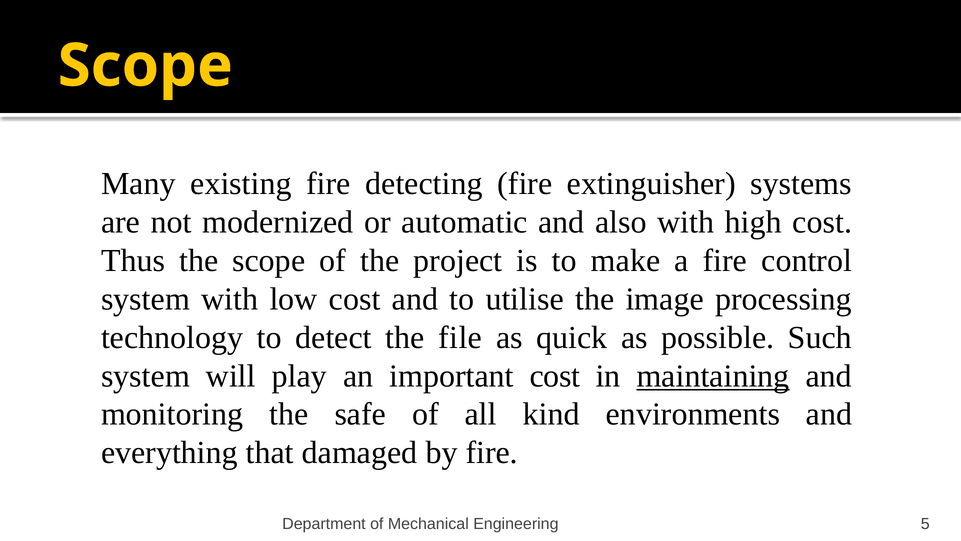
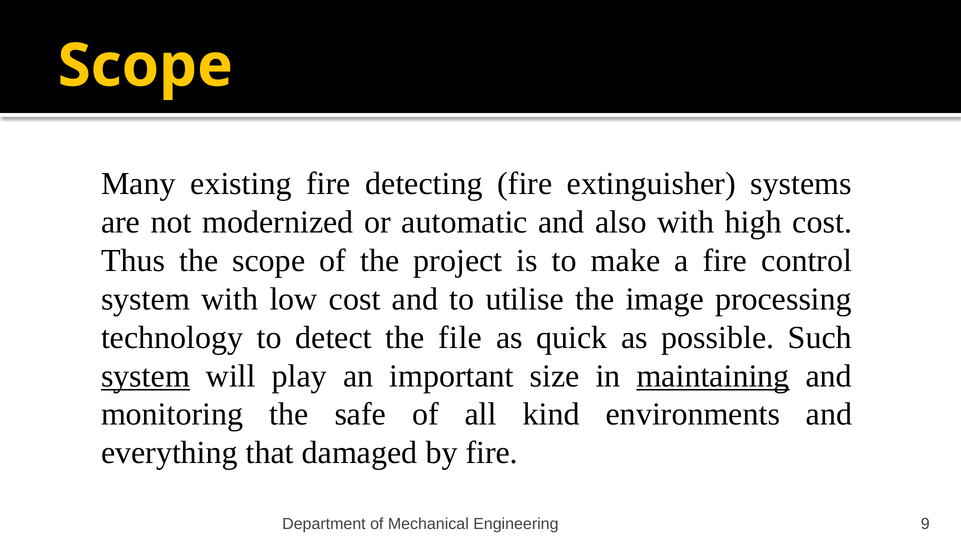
system underline: none -> present (145, 376)
important cost: cost -> size (555, 376)
5: 5 -> 9 (925, 524)
